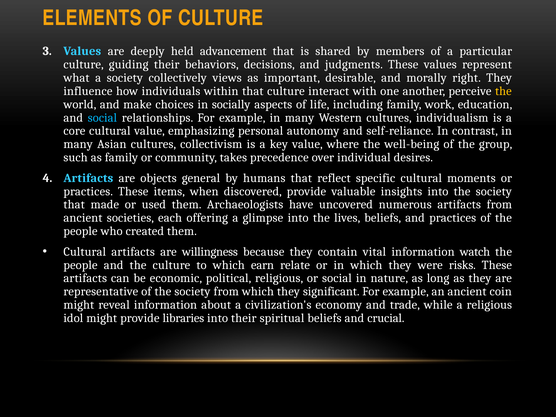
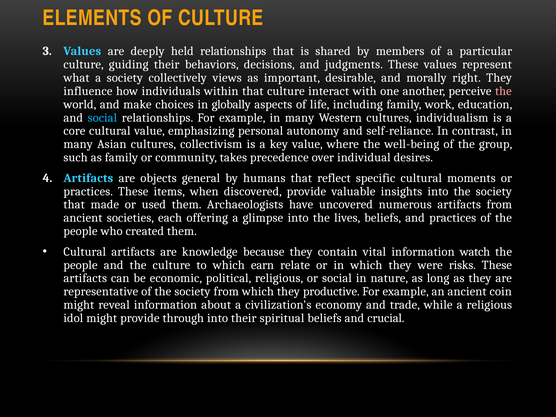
held advancement: advancement -> relationships (233, 51)
the colour: yellow -> pink (503, 91)
socially: socially -> globally (231, 104)
willingness: willingness -> knowledge (210, 252)
significant: significant -> productive (331, 292)
libraries: libraries -> through (183, 318)
